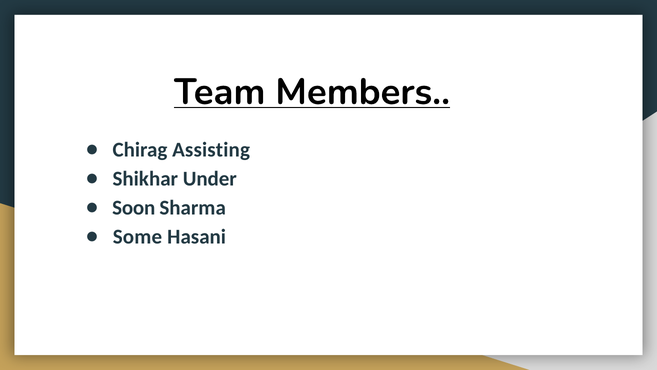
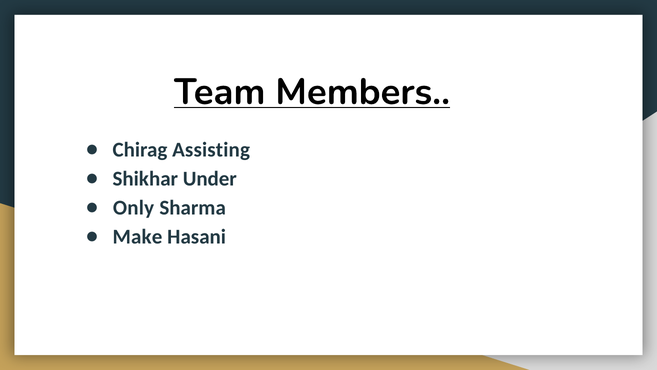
Soon: Soon -> Only (134, 208)
Some: Some -> Make (137, 237)
